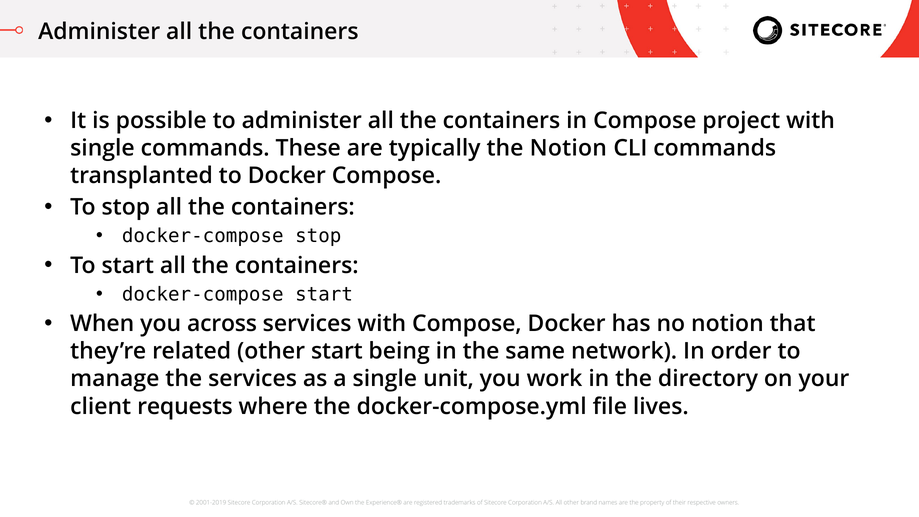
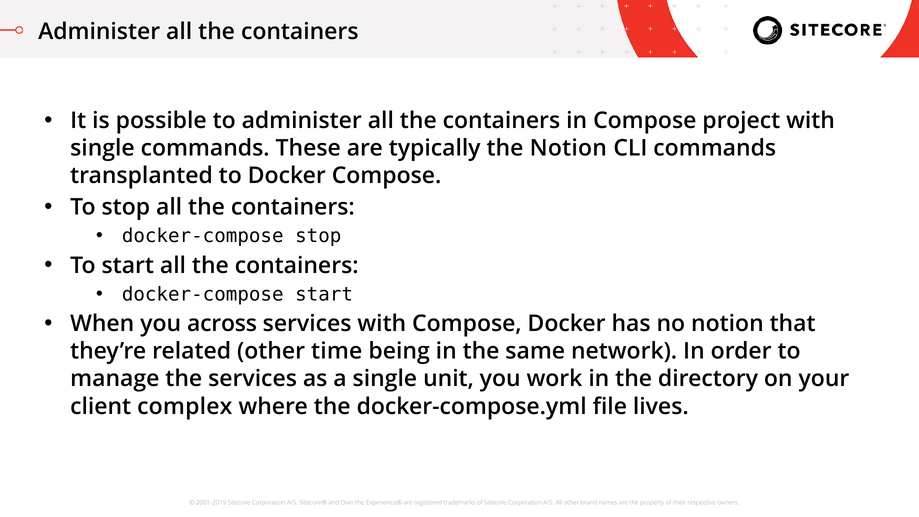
other start: start -> time (337, 351)
requests: requests -> complex (185, 406)
